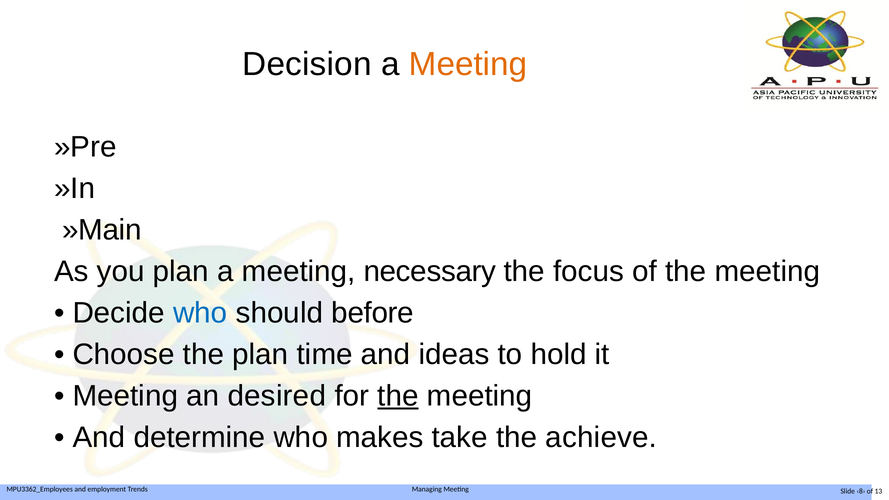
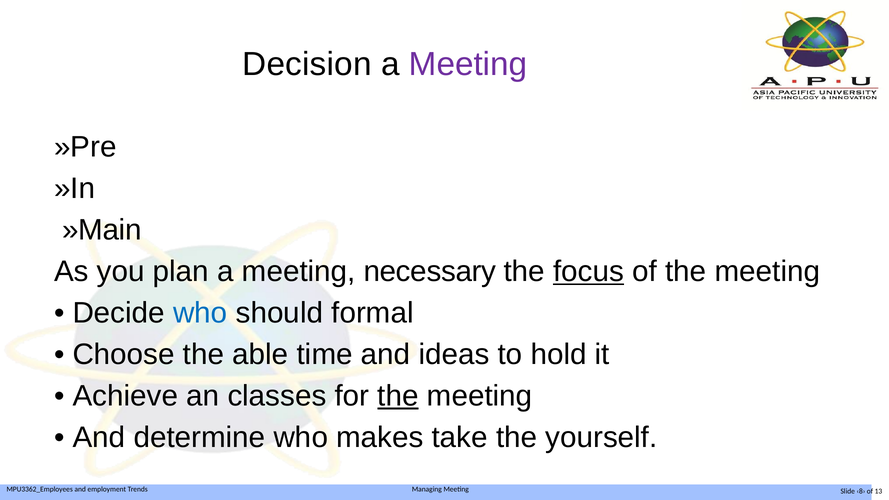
Meeting colour: orange -> purple (468, 64)
focus underline: none -> present (589, 271)
before: before -> formal (372, 313)
the plan: plan -> able (260, 354)
Meeting: Meeting -> Achieve (125, 396)
desired: desired -> classes (277, 396)
achieve: achieve -> yourself (601, 437)
